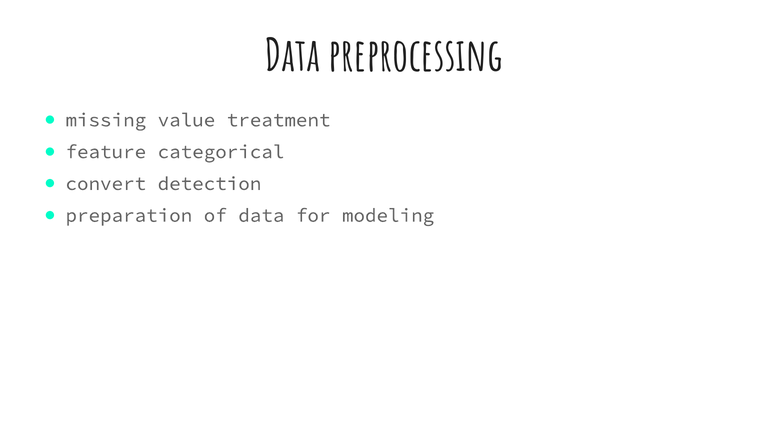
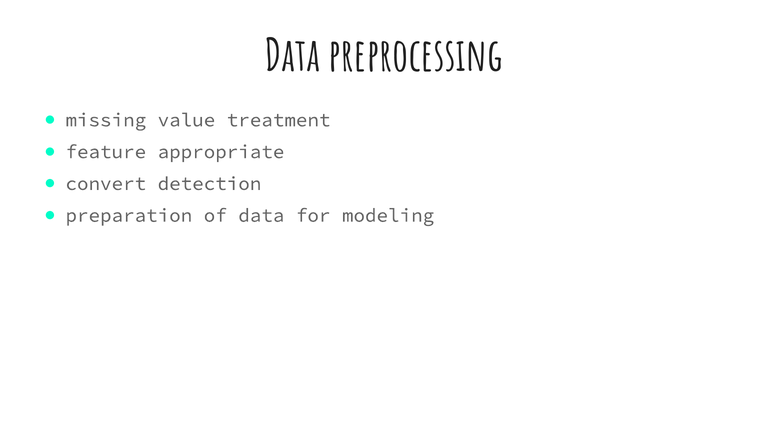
categorical: categorical -> appropriate (221, 152)
